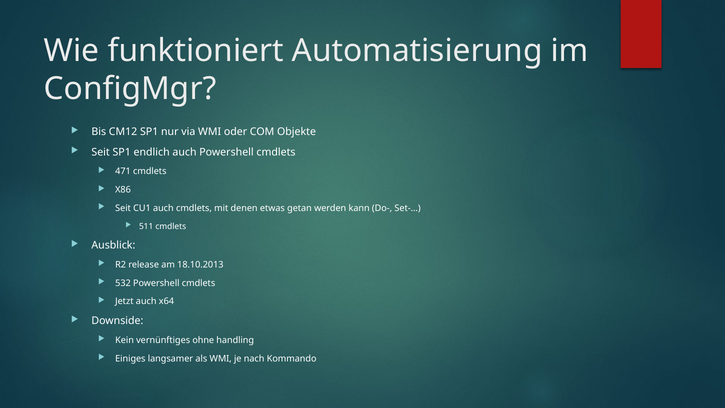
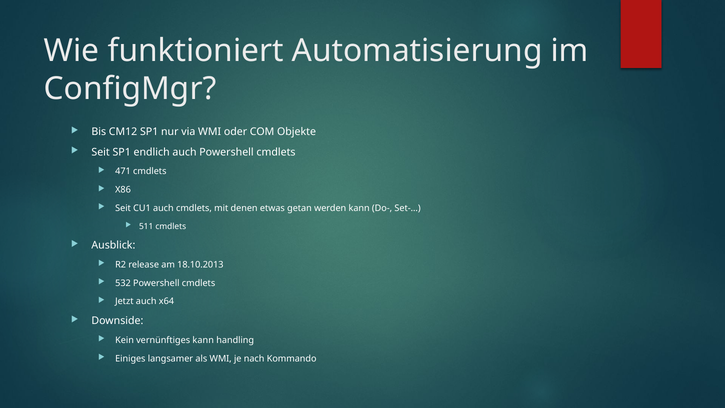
vernünftiges ohne: ohne -> kann (203, 340)
